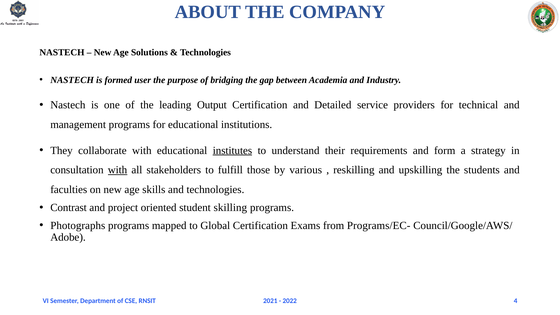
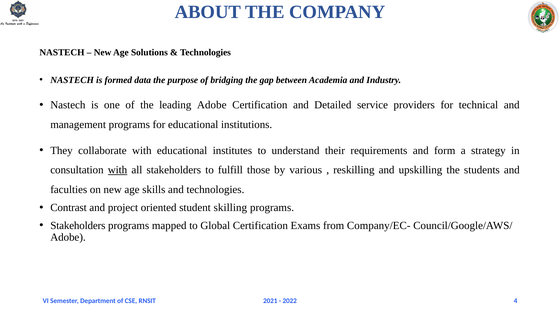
user: user -> data (143, 80)
leading Output: Output -> Adobe (212, 105)
institutes underline: present -> none (232, 150)
Photographs: Photographs -> Stakeholders (78, 225)
Programs/EC-: Programs/EC- -> Company/EC- (379, 225)
